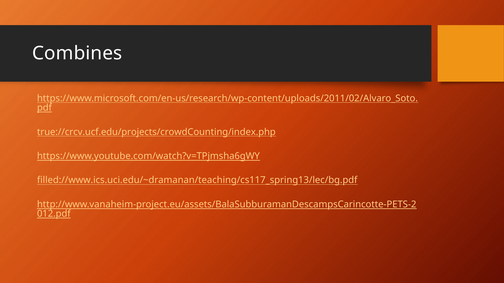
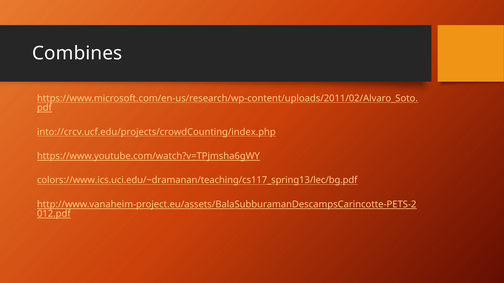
true://crcv.ucf.edu/projects/crowdCounting/index.php: true://crcv.ucf.edu/projects/crowdCounting/index.php -> into://crcv.ucf.edu/projects/crowdCounting/index.php (156, 132)
filled://www.ics.uci.edu/~dramanan/teaching/cs117_spring13/lec/bg.pdf: filled://www.ics.uci.edu/~dramanan/teaching/cs117_spring13/lec/bg.pdf -> colors://www.ics.uci.edu/~dramanan/teaching/cs117_spring13/lec/bg.pdf (197, 181)
